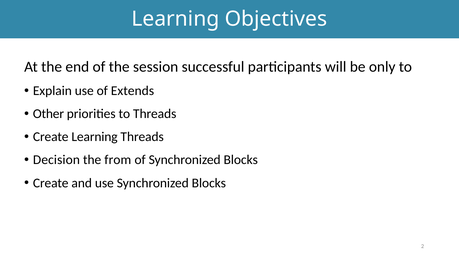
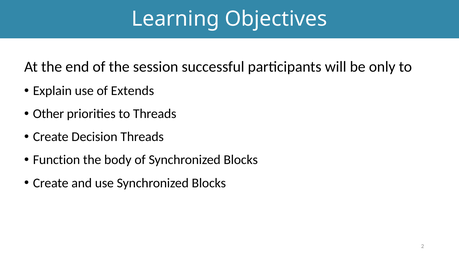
Create Learning: Learning -> Decision (94, 137)
Decision: Decision -> Function (57, 160)
from: from -> body (118, 160)
